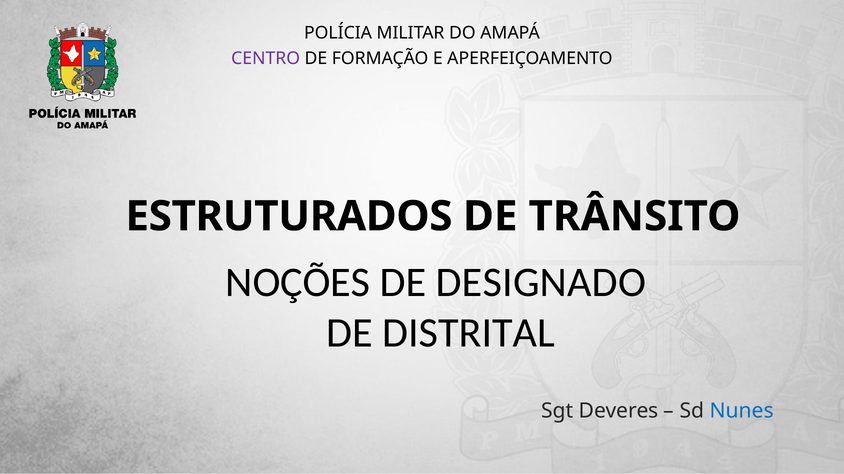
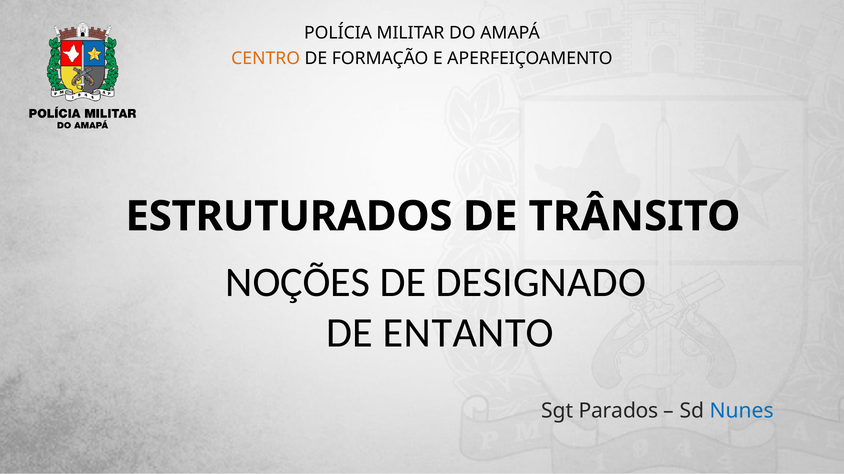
CENTRO colour: purple -> orange (266, 59)
DISTRITAL: DISTRITAL -> ENTANTO (468, 333)
Deveres: Deveres -> Parados (619, 411)
